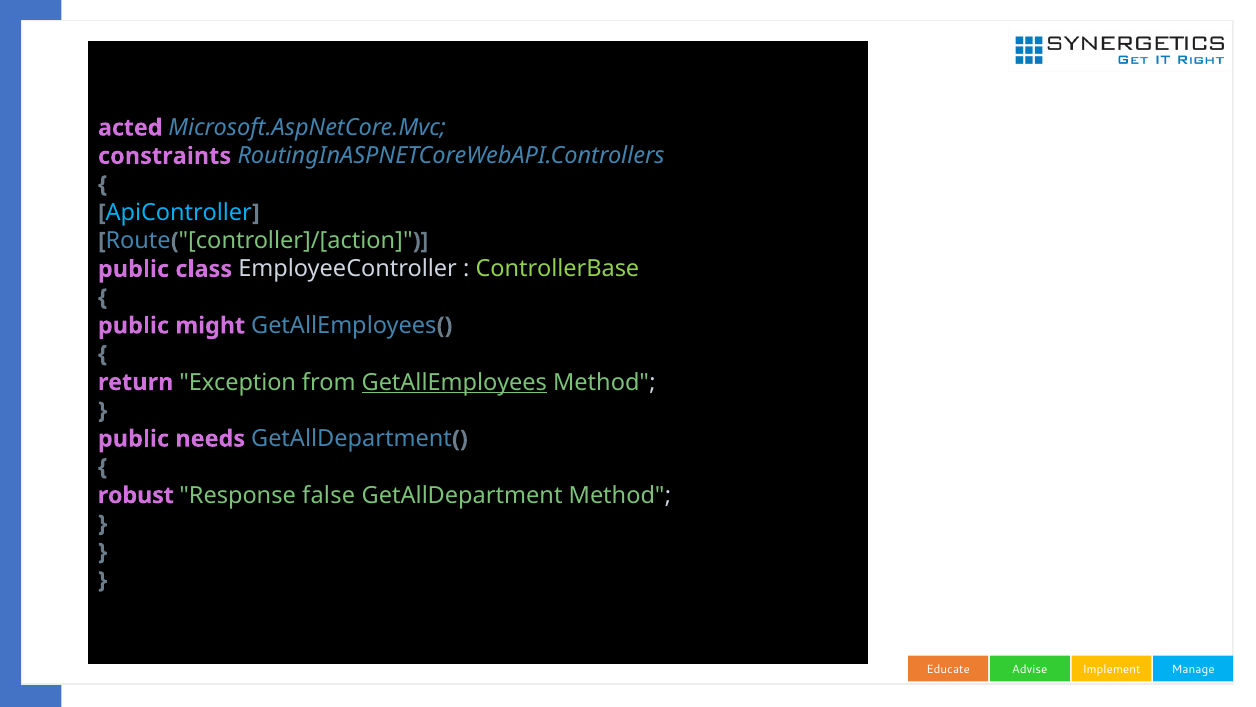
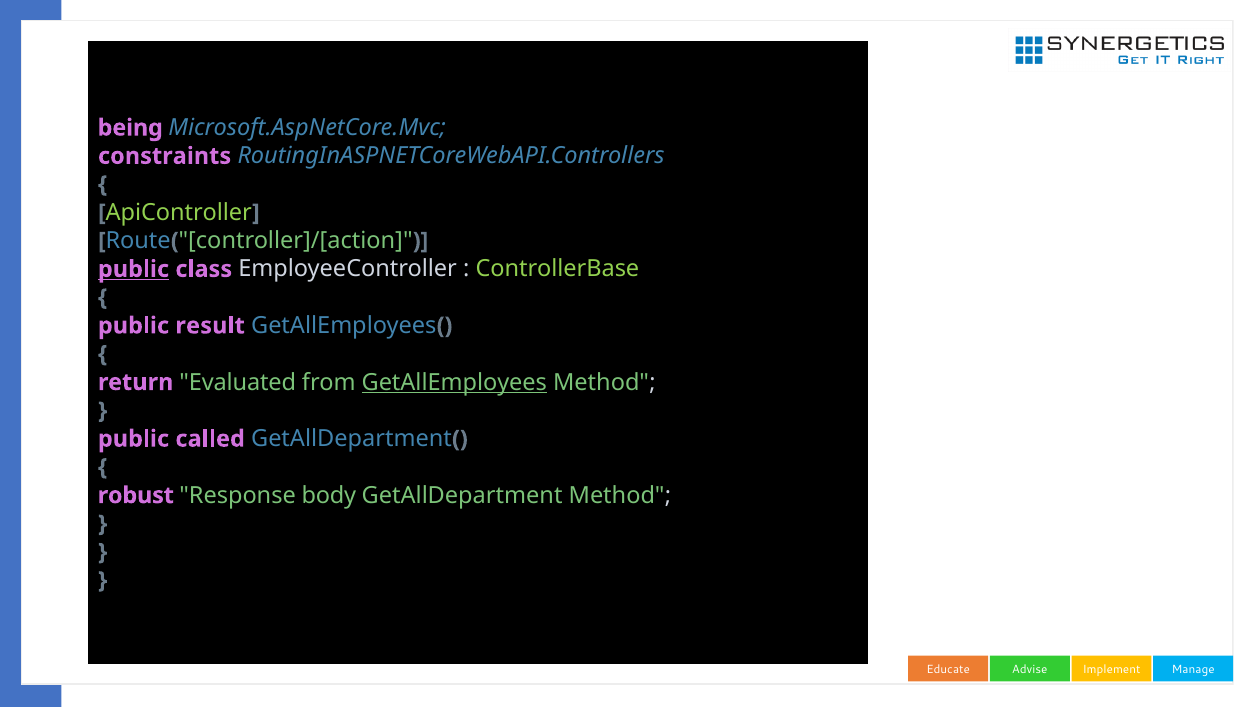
acted: acted -> being (130, 128)
ApiController colour: light blue -> light green (179, 212)
public underline: none -> present (134, 269)
might: might -> result (210, 325)
Exception: Exception -> Evaluated (238, 382)
needs: needs -> called (210, 439)
false: false -> body (329, 495)
